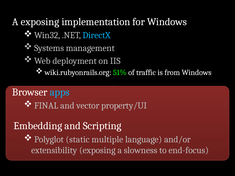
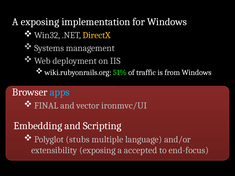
DirectX colour: light blue -> yellow (97, 35)
property/UI: property/UI -> ironmvc/UI (124, 106)
static: static -> stubs (78, 140)
slowness: slowness -> accepted (141, 150)
